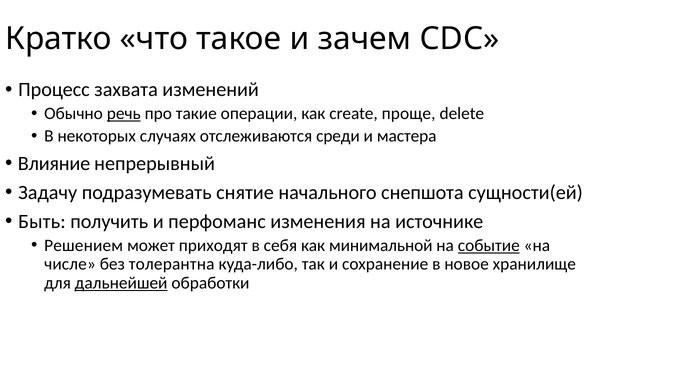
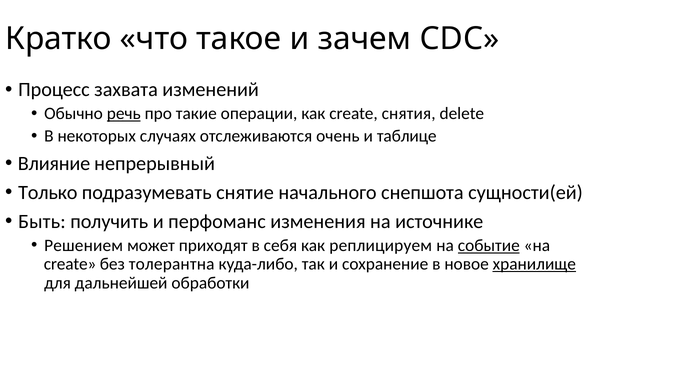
проще: проще -> снятия (409, 114)
среди: среди -> очень (338, 136)
мастера: мастера -> таблице (407, 136)
Задачу: Задачу -> Только (48, 192)
минимальной: минимальной -> реплицируем (381, 245)
числе: числе -> create (70, 264)
хранилище underline: none -> present (534, 264)
дальнейшей underline: present -> none (121, 283)
